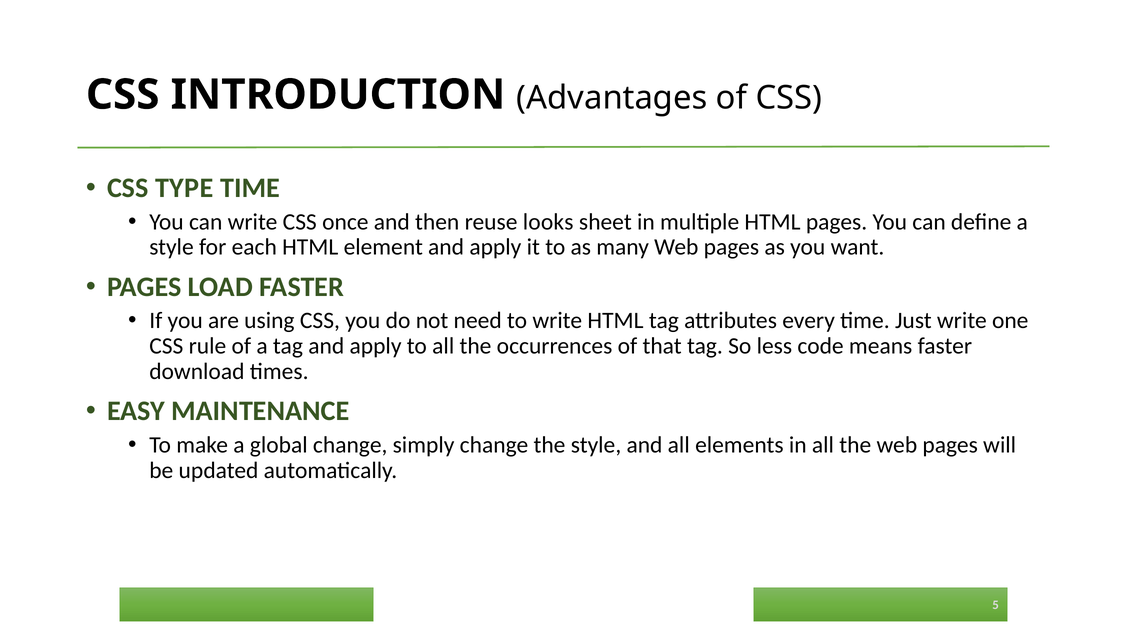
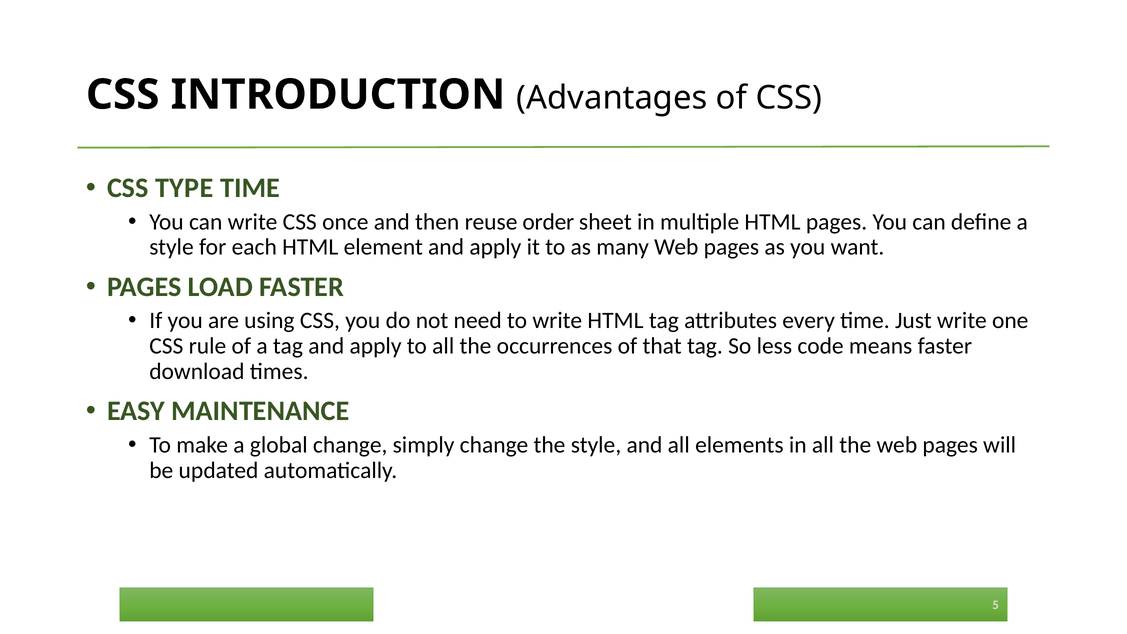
looks: looks -> order (548, 222)
